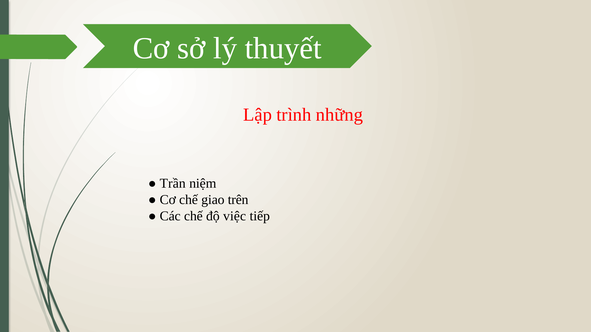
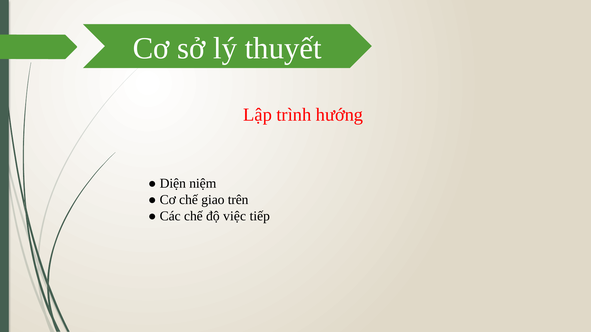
những: những -> hướng (340, 115)
Trần: Trần -> Diện (173, 184)
